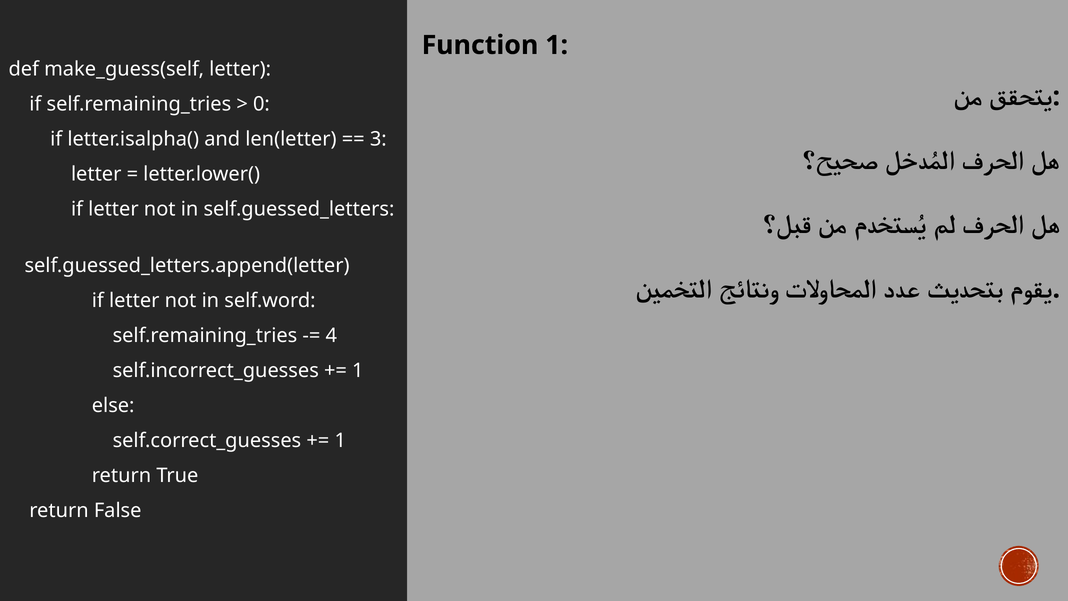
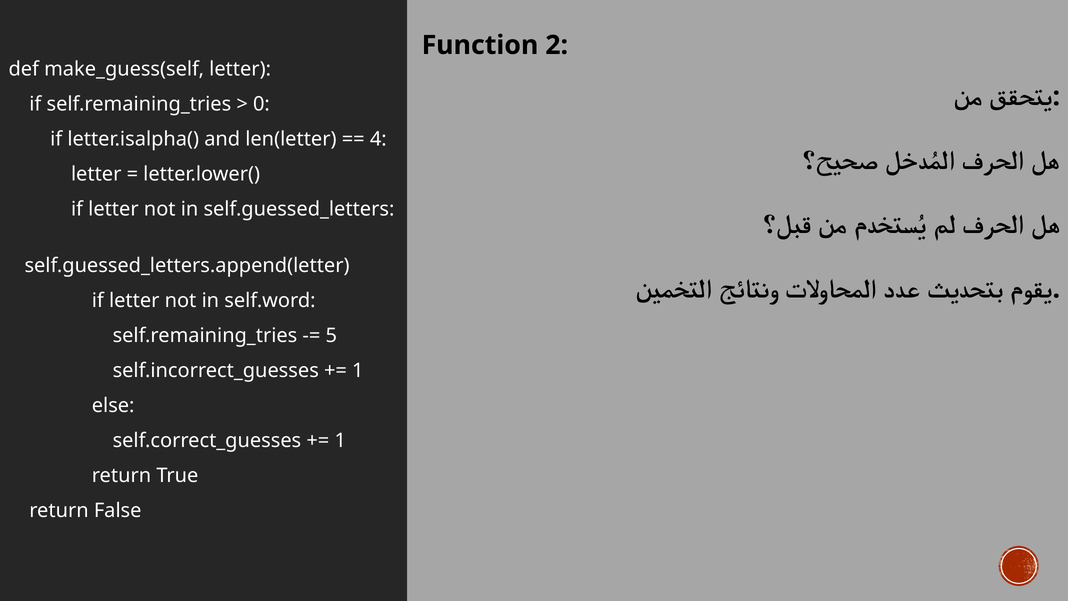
Function 1: 1 -> 2 (557, 45)
3: 3 -> 4 (378, 139)
4: 4 -> 5 (331, 335)
